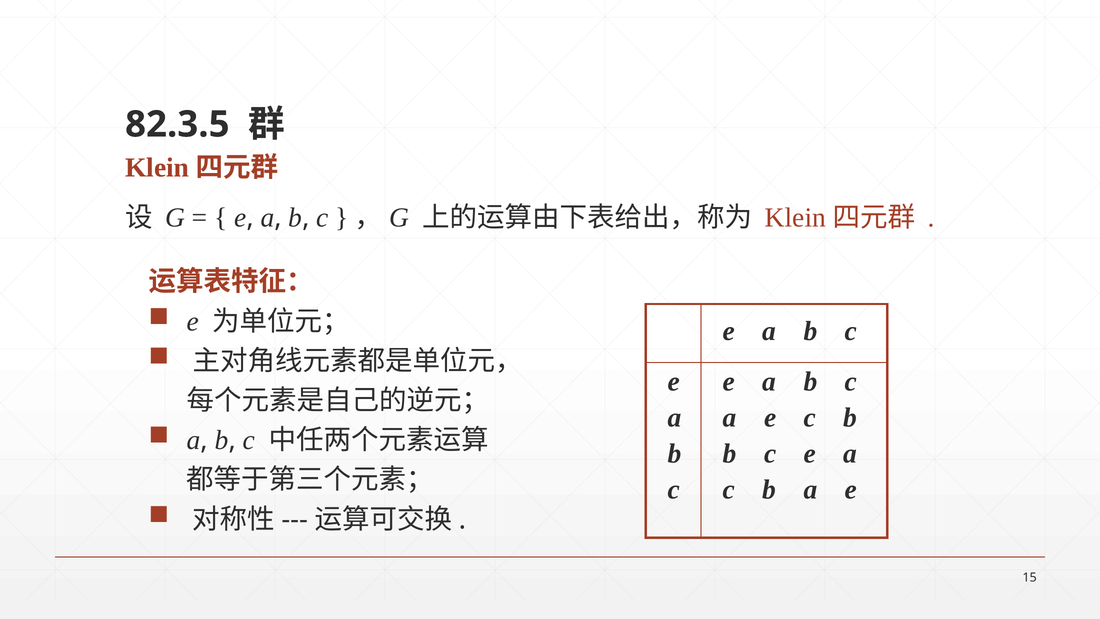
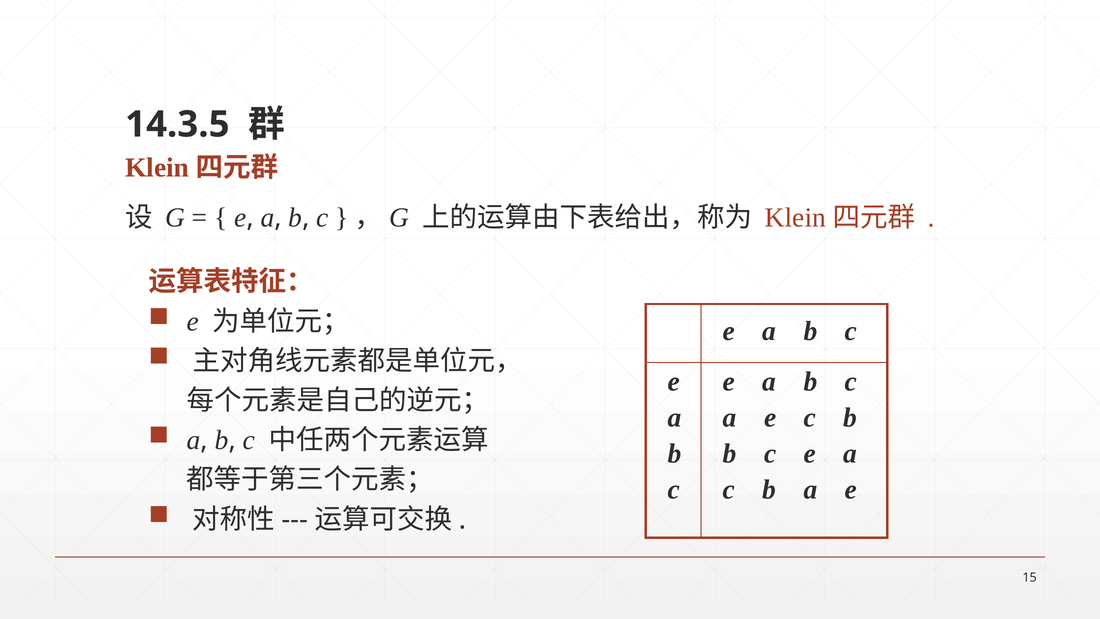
82.3.5: 82.3.5 -> 14.3.5 (177, 124)
